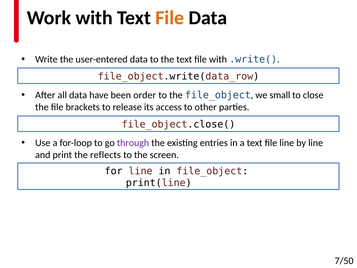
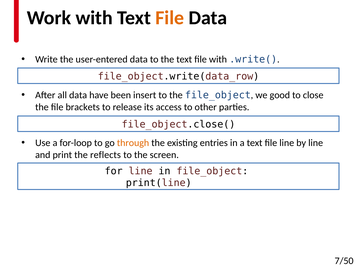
order: order -> insert (145, 95)
small: small -> good (280, 95)
through colour: purple -> orange (133, 143)
